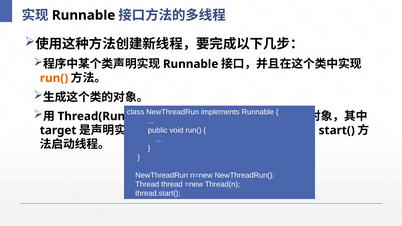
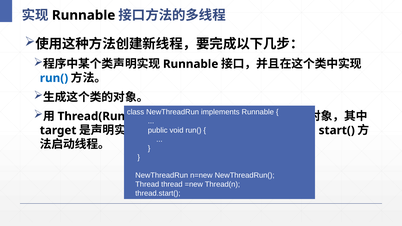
run( colour: orange -> blue (54, 78)
